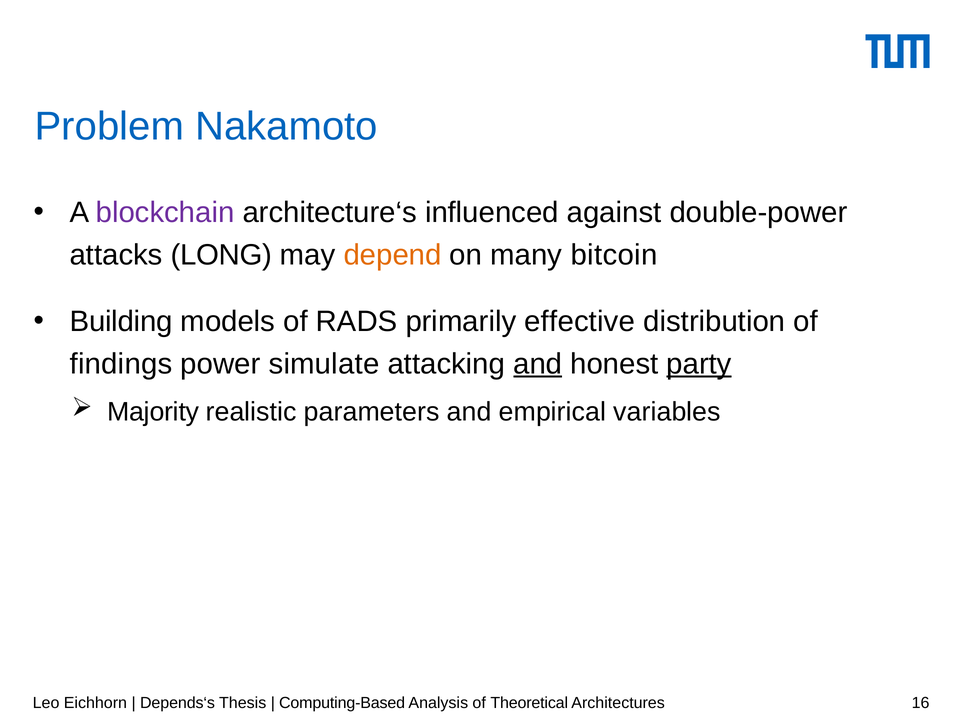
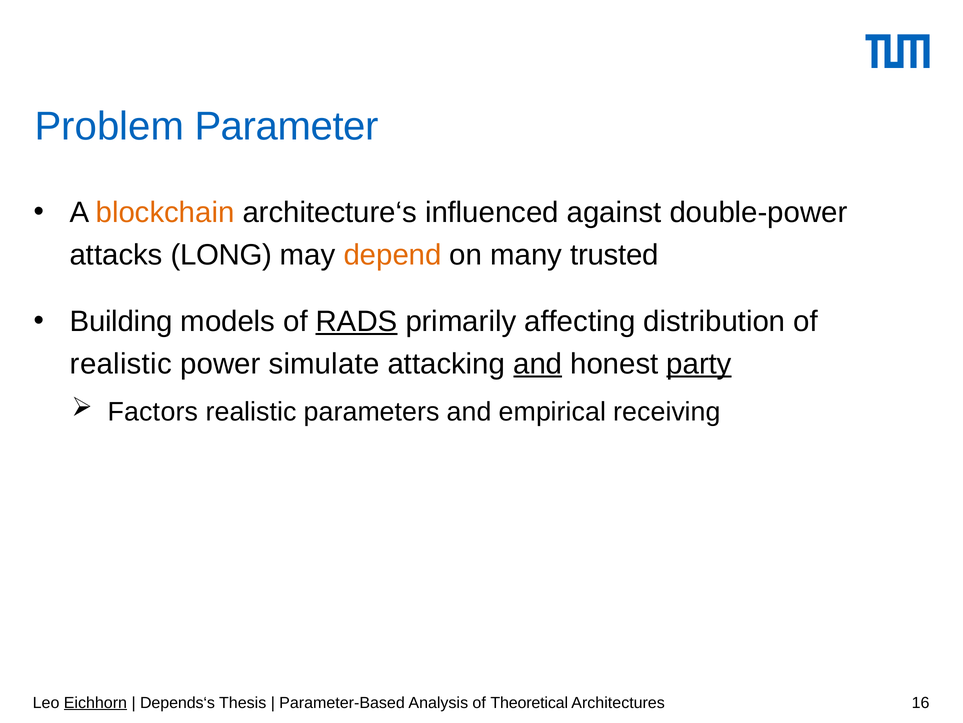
Nakamoto: Nakamoto -> Parameter (287, 126)
blockchain colour: purple -> orange (165, 212)
bitcoin: bitcoin -> trusted (614, 255)
RADS underline: none -> present (357, 321)
effective: effective -> affecting (580, 321)
findings: findings -> realistic (121, 363)
Majority: Majority -> Factors (153, 411)
variables: variables -> receiving (667, 411)
Eichhorn underline: none -> present (95, 702)
Computing-Based: Computing-Based -> Parameter-Based (342, 702)
